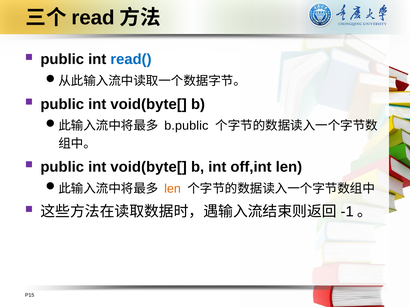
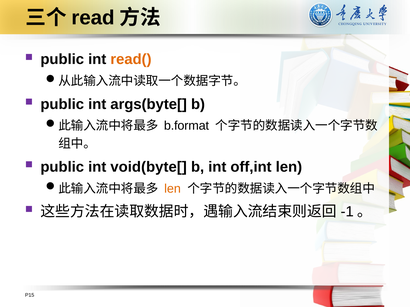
read( colour: blue -> orange (131, 60)
void(byte[: void(byte[ -> args(byte[ (149, 104)
b.public: b.public -> b.format (186, 126)
